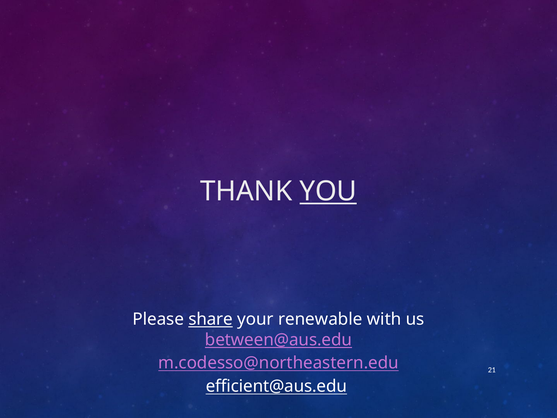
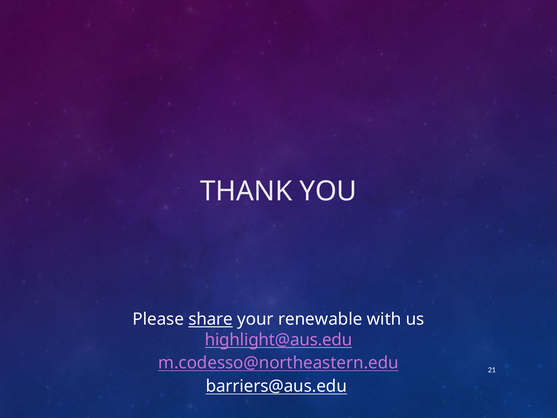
YOU underline: present -> none (328, 191)
between@aus.edu: between@aus.edu -> highlight@aus.edu (279, 340)
efficient@aus.edu: efficient@aus.edu -> barriers@aus.edu (276, 386)
